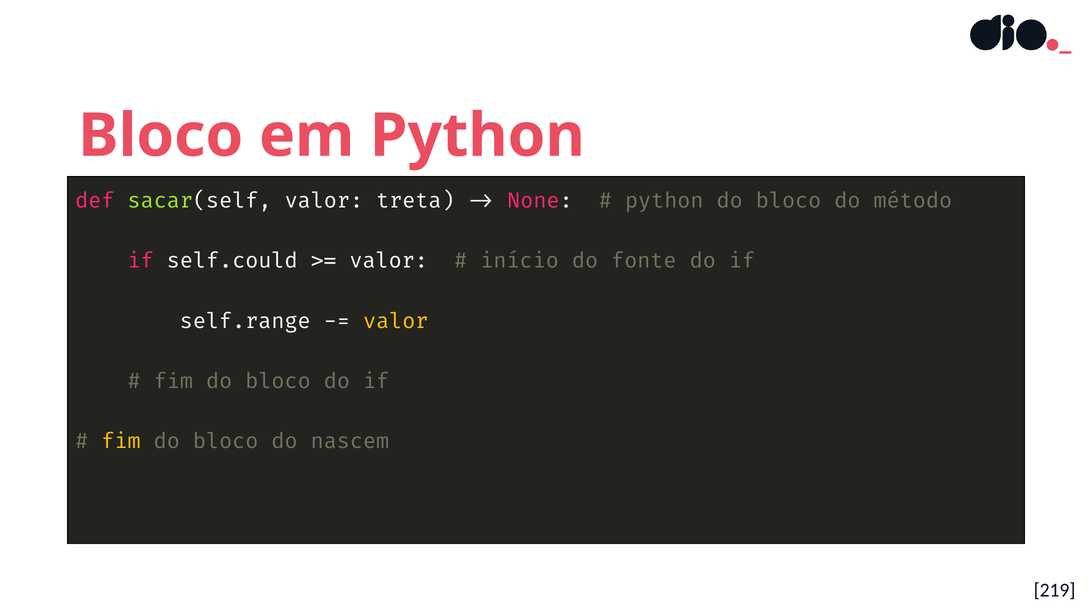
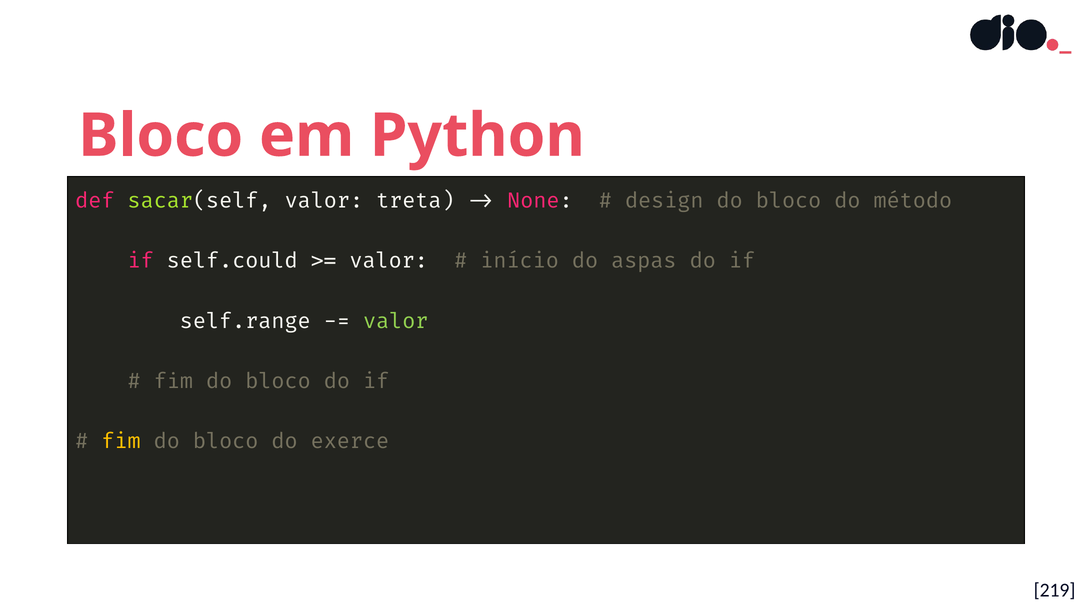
python: python -> design (664, 201)
fonte: fonte -> aspas (644, 261)
valor colour: yellow -> light green (396, 321)
nascem: nascem -> exerce (350, 442)
